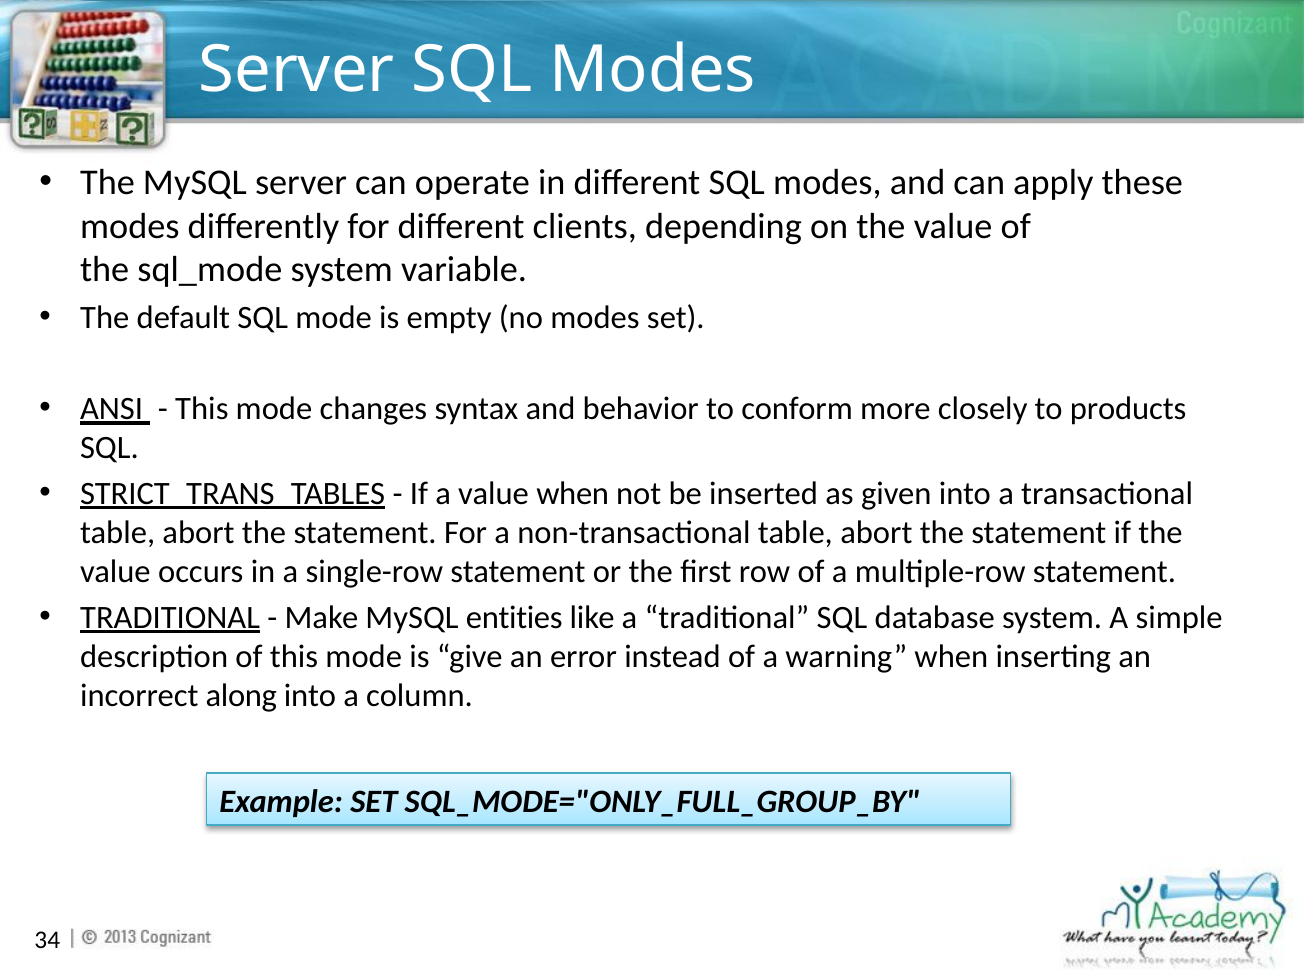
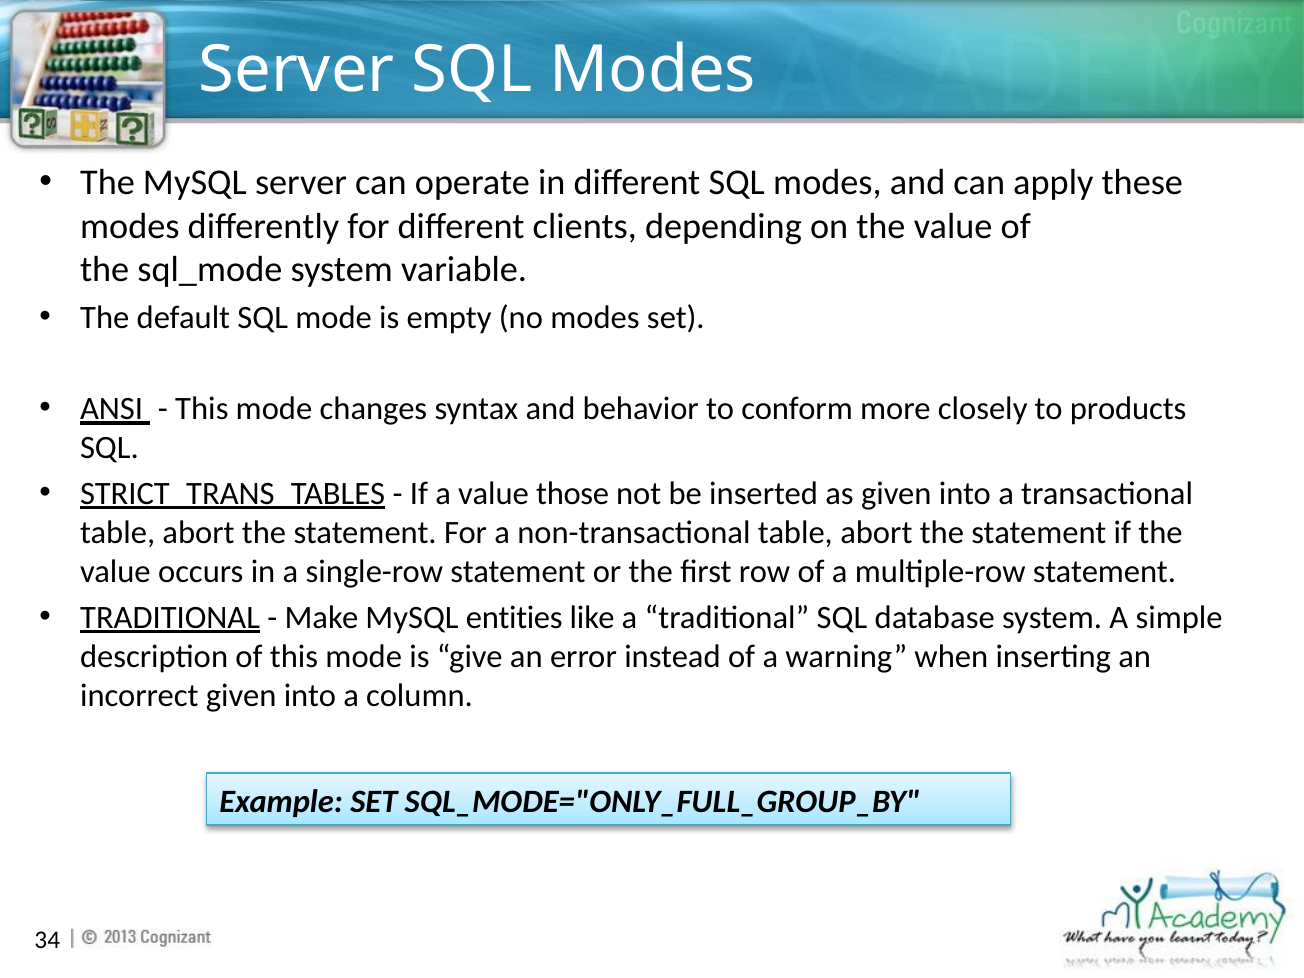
value when: when -> those (573, 493)
incorrect along: along -> given (241, 696)
